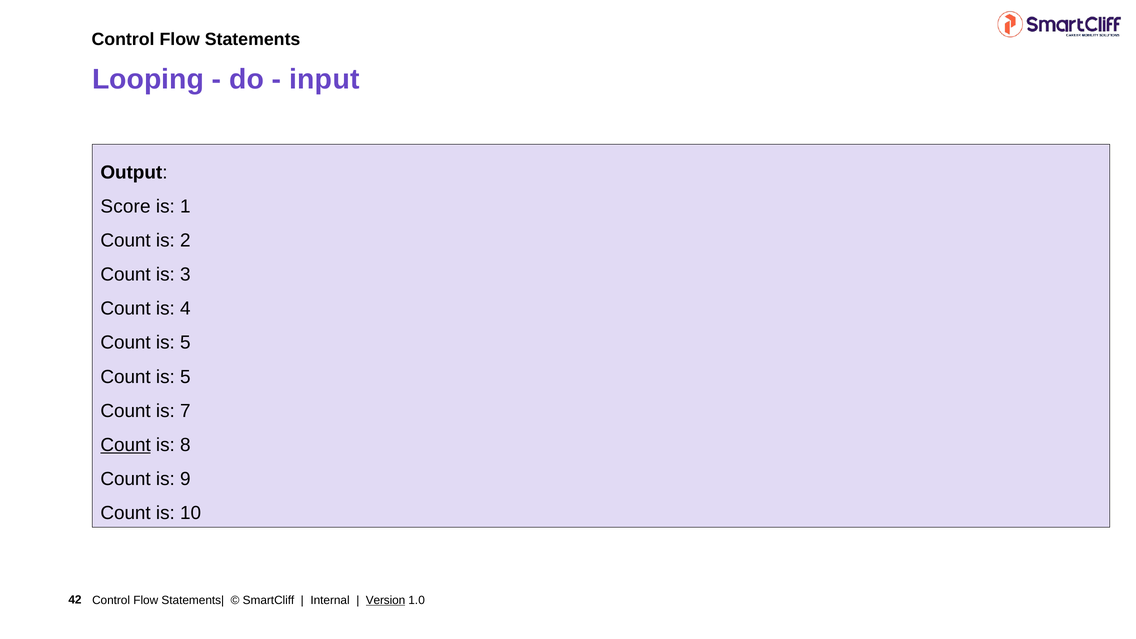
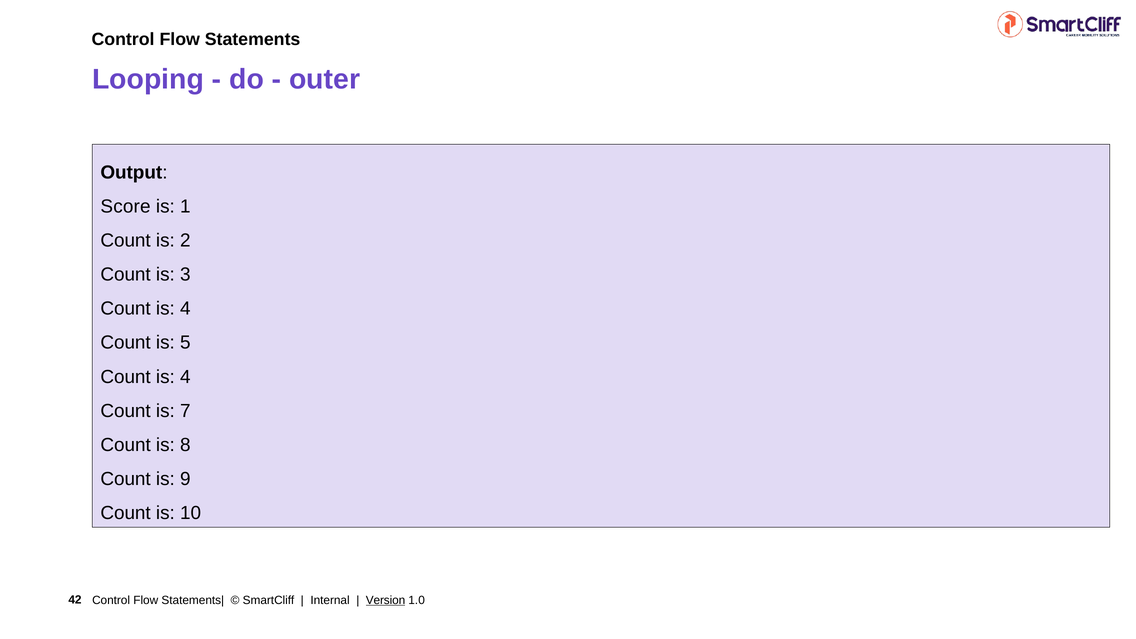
input: input -> outer (325, 79)
5: 5 -> 4 (185, 377)
Count underline: present -> none (126, 445)
